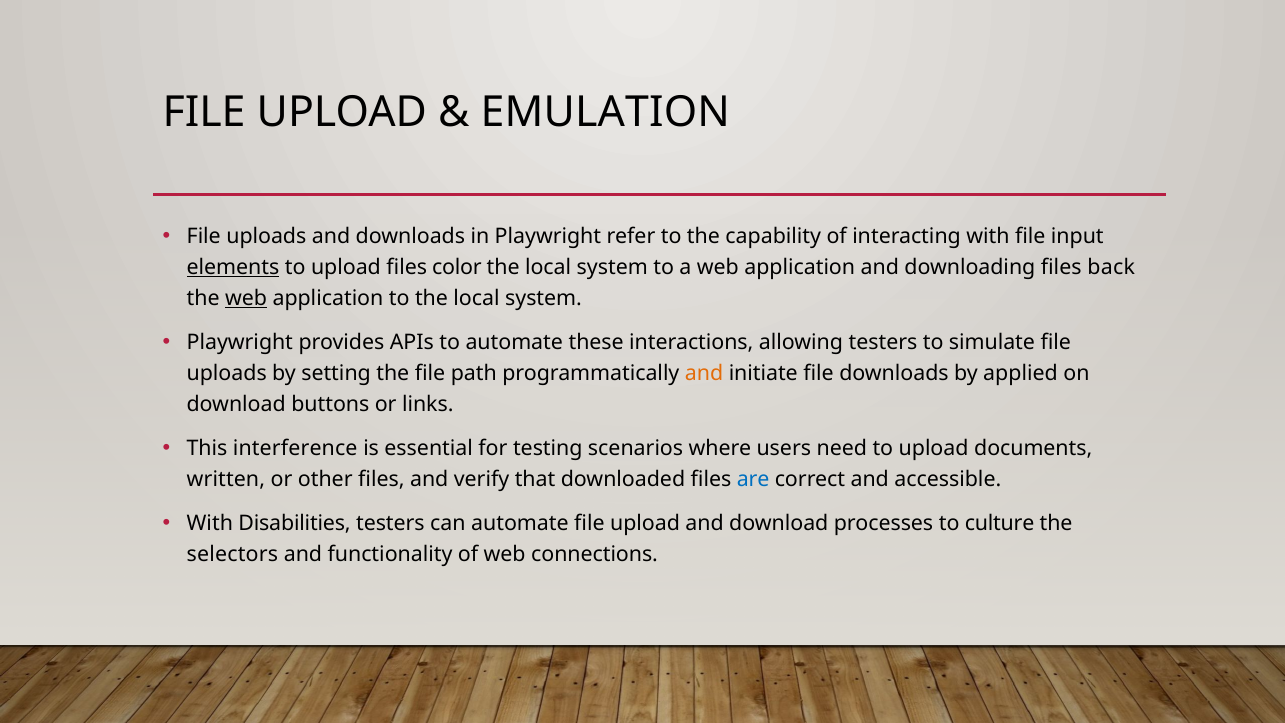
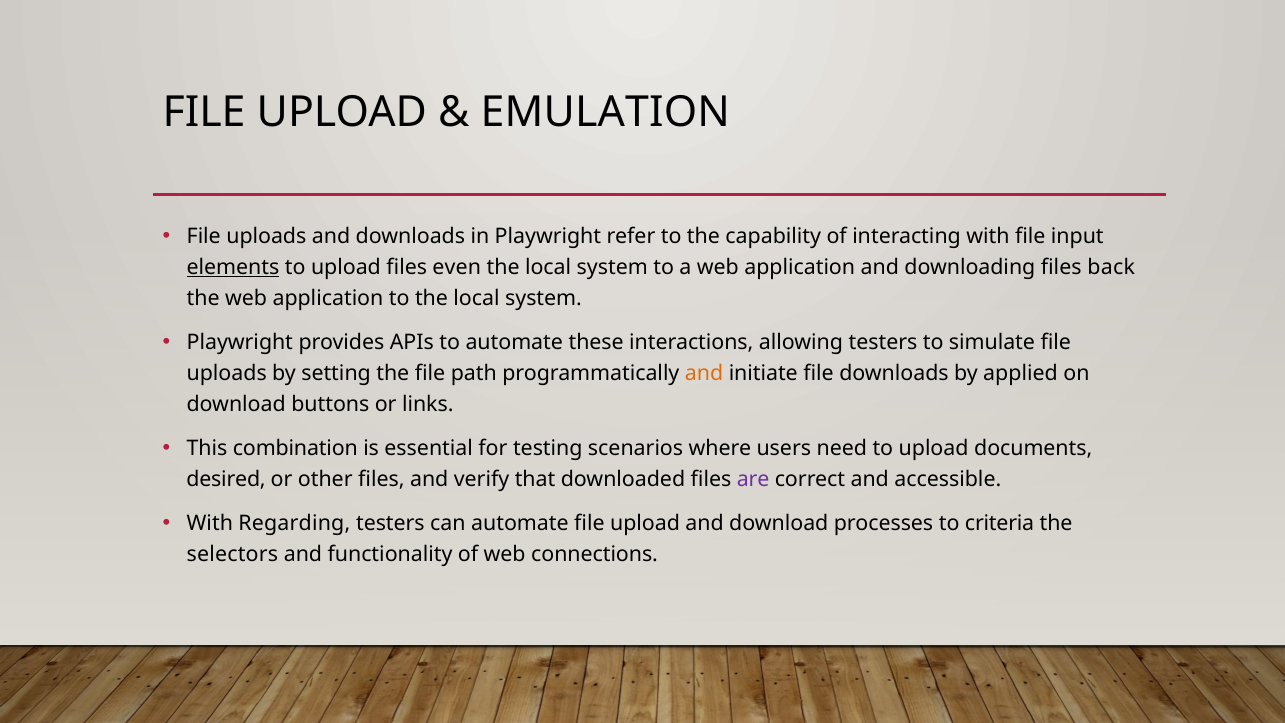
color: color -> even (457, 268)
web underline: present -> none (246, 298)
interference: interference -> combination (295, 448)
written: written -> desired (226, 479)
are colour: blue -> purple (753, 479)
Disabilities: Disabilities -> Regarding (294, 523)
culture: culture -> criteria (1000, 523)
